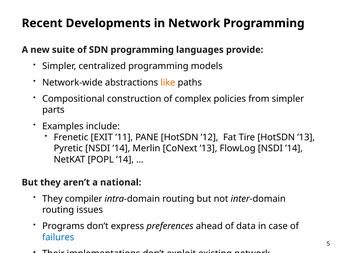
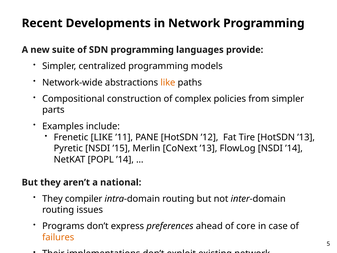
Frenetic EXIT: EXIT -> LIKE (102, 137)
Pyretic NSDI ’14: ’14 -> ’15 (121, 148)
data: data -> core (246, 226)
failures colour: blue -> orange (58, 237)
